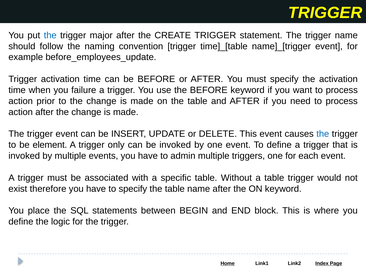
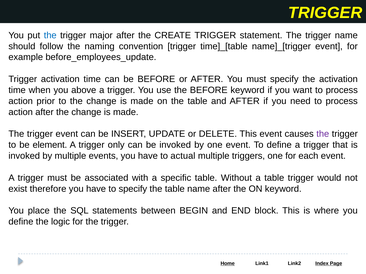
failure: failure -> above (84, 90)
the colour: blue -> purple (323, 134)
admin: admin -> actual (183, 156)
